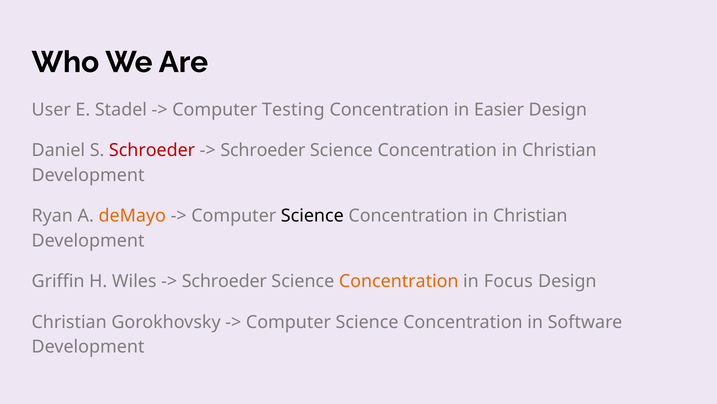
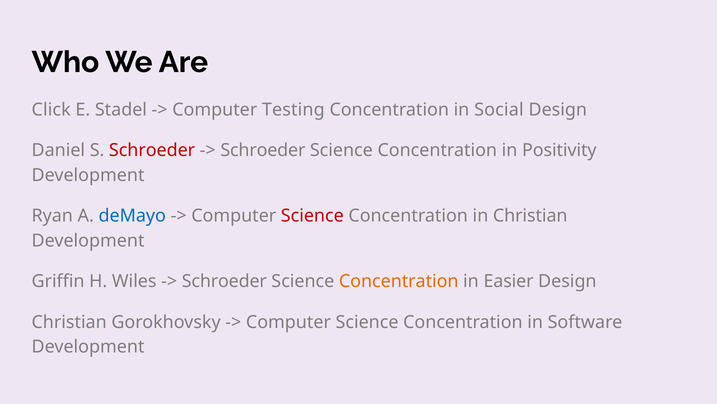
User: User -> Click (51, 110)
Easier: Easier -> Social (499, 110)
Christian: Christian -> Positivity (559, 150)
deMayo colour: orange -> blue (132, 216)
Science colour: black -> red (312, 216)
Focus: Focus -> Easier (509, 281)
